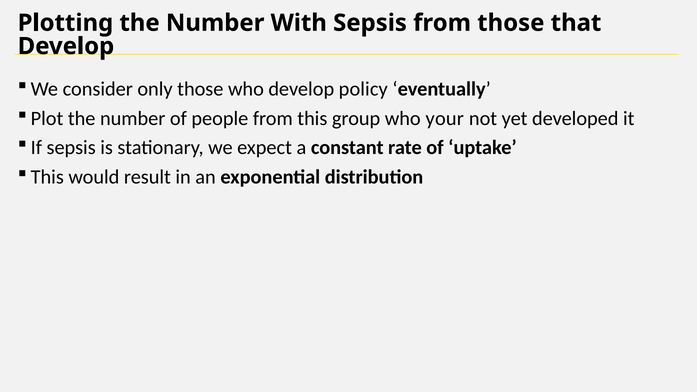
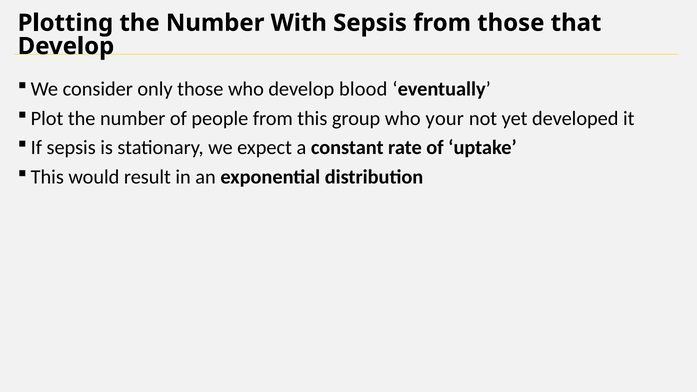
policy: policy -> blood (363, 89)
